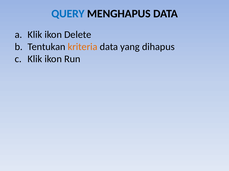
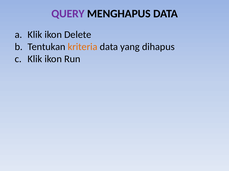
QUERY colour: blue -> purple (68, 14)
